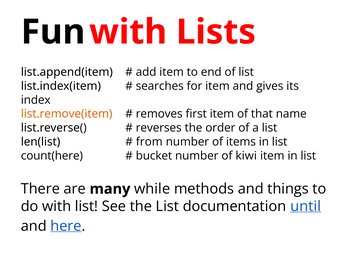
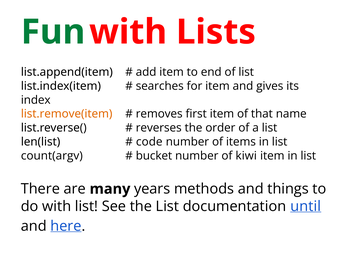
Fun colour: black -> green (53, 32)
from: from -> code (149, 142)
count(here: count(here -> count(argv (52, 156)
while: while -> years (152, 189)
